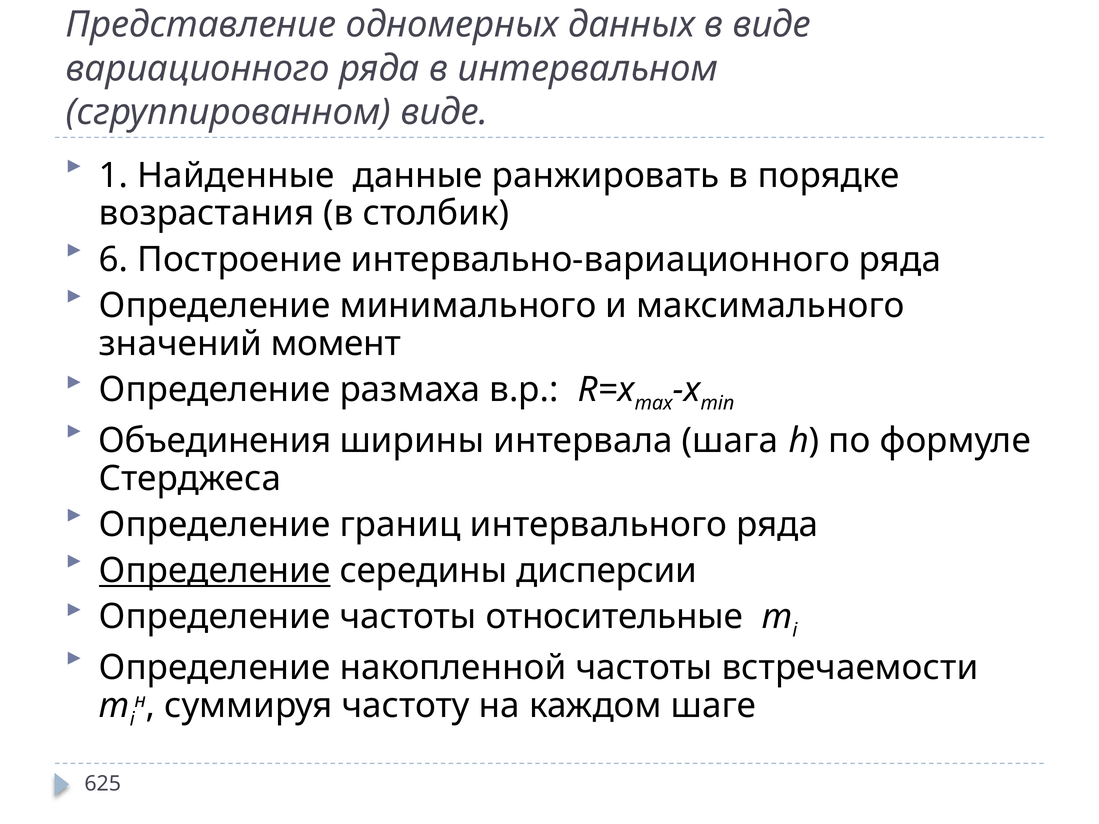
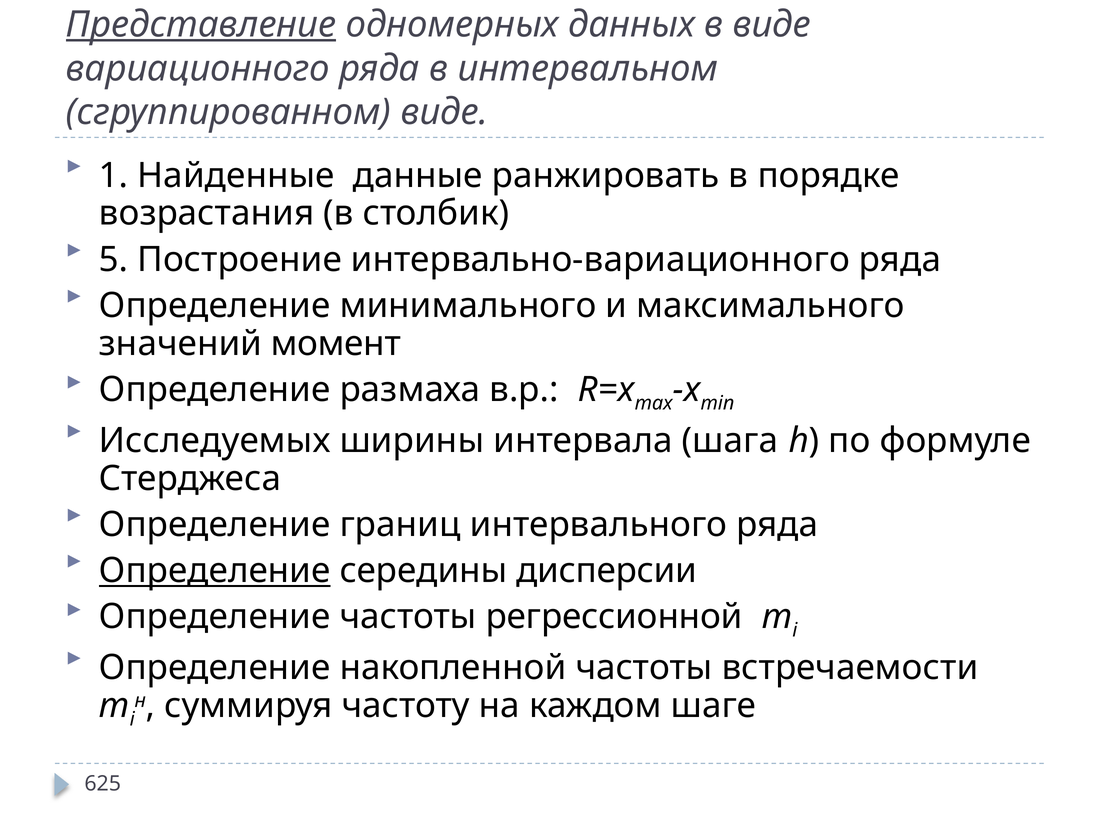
Представление underline: none -> present (201, 25)
6: 6 -> 5 (114, 260)
Объединения: Объединения -> Исследуемых (215, 441)
относительные: относительные -> регрессионной (614, 617)
